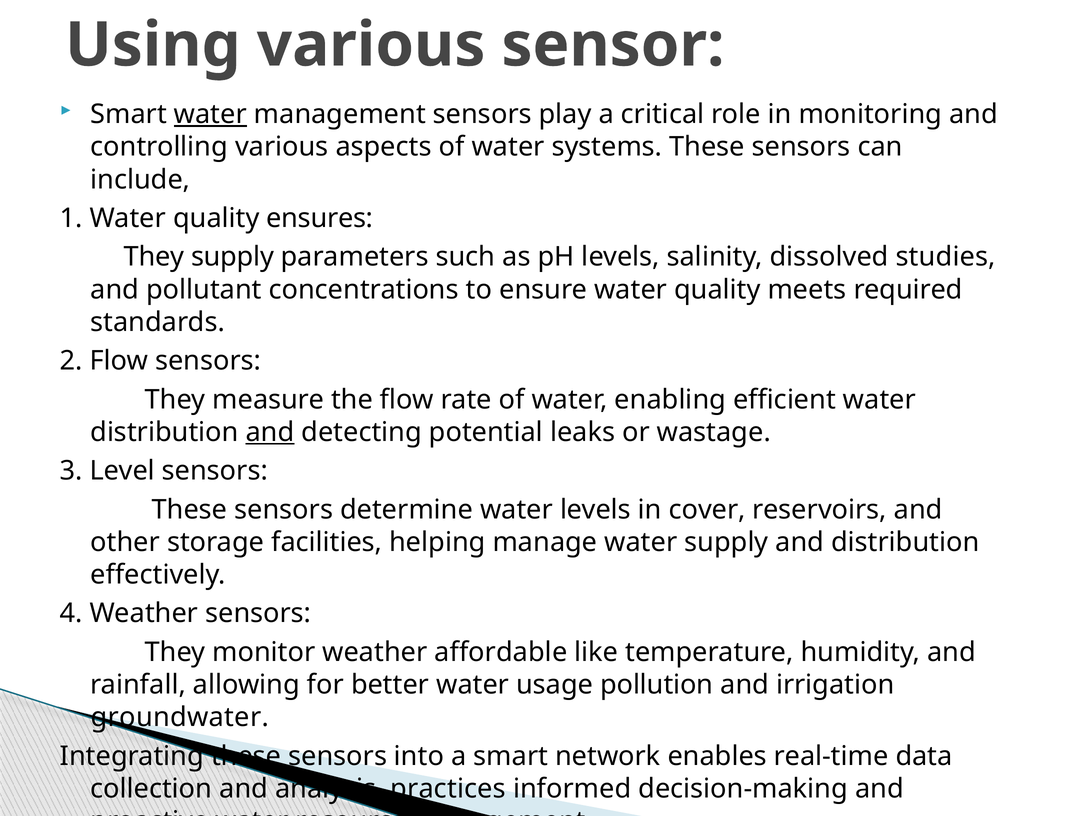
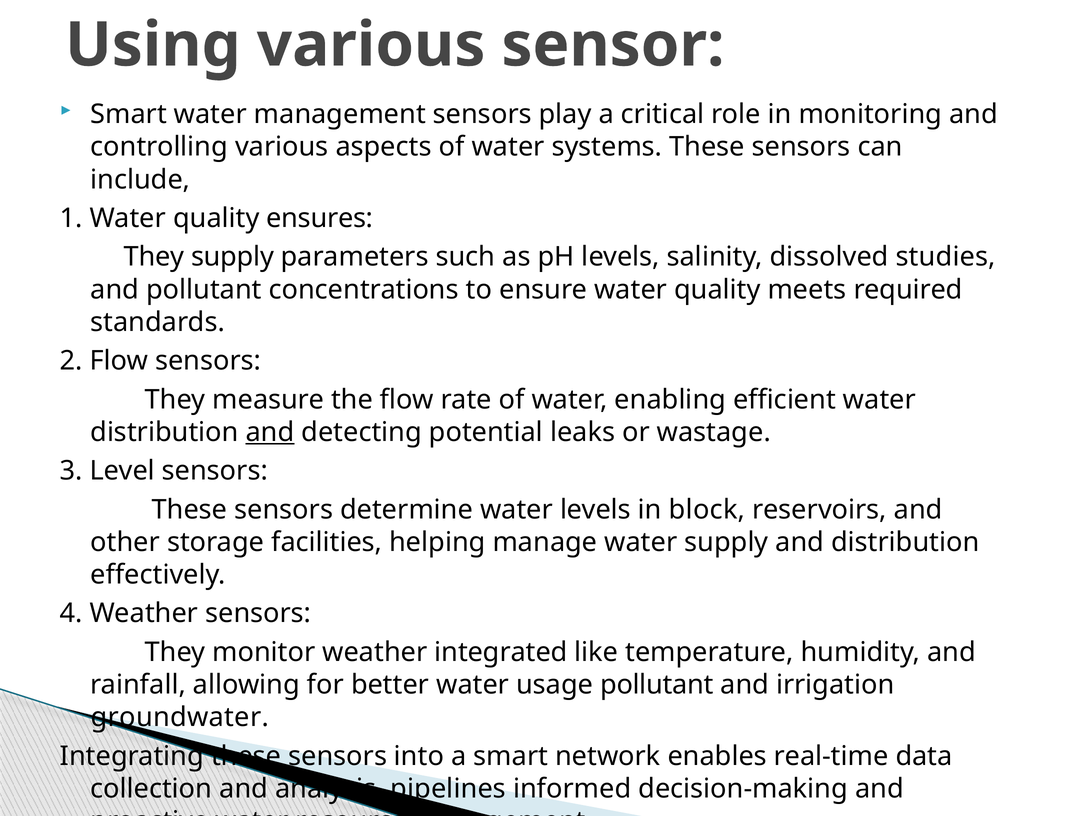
water underline: present -> none (210, 114)
cover: cover -> block (707, 509)
affordable: affordable -> integrated (501, 652)
usage pollution: pollution -> pollutant (657, 684)
practices: practices -> pipelines (448, 788)
